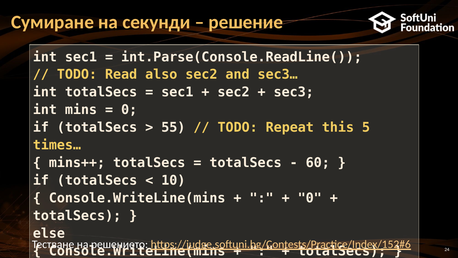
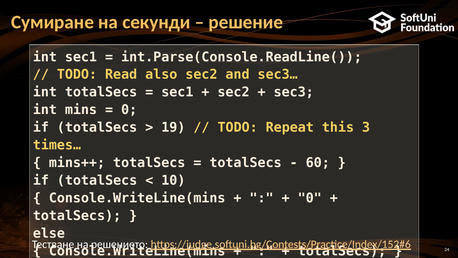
55: 55 -> 19 (173, 127)
5: 5 -> 3 (366, 127)
